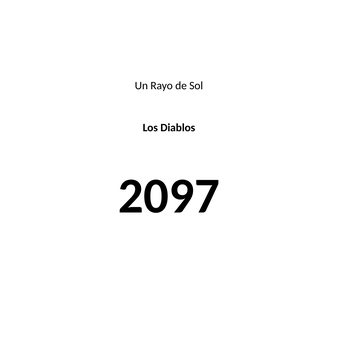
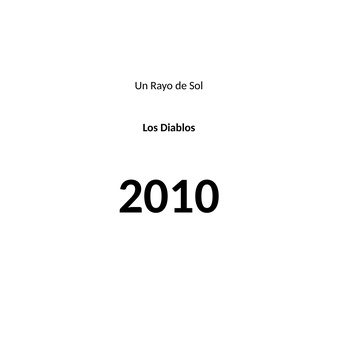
2097: 2097 -> 2010 (169, 196)
